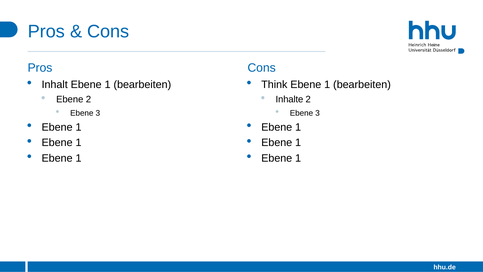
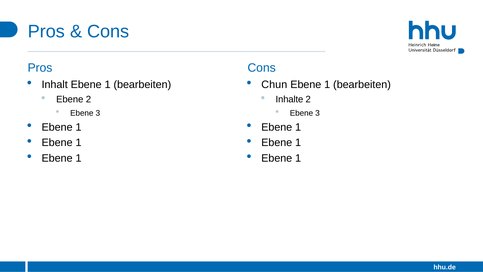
Think: Think -> Chun (274, 85)
